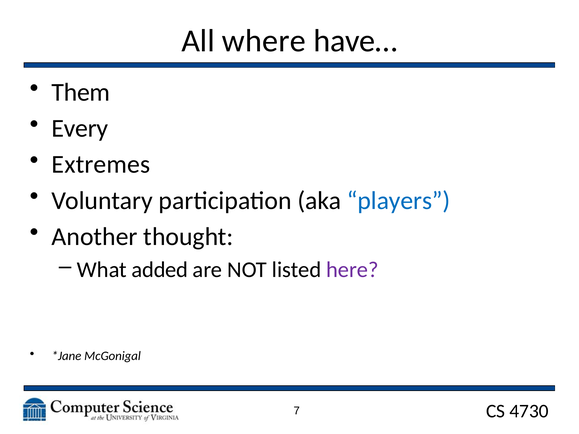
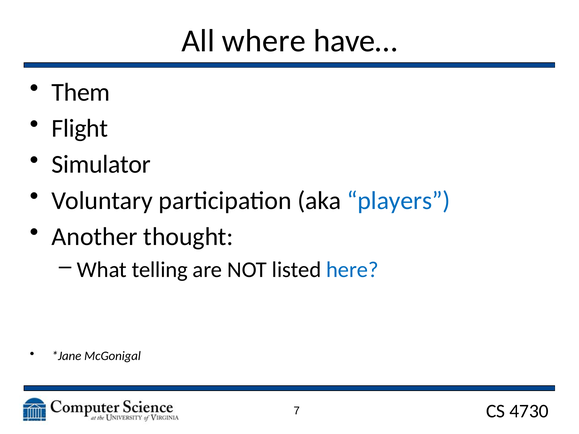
Every: Every -> Flight (80, 129)
Extremes: Extremes -> Simulator (101, 165)
added: added -> telling (160, 270)
here colour: purple -> blue (352, 270)
